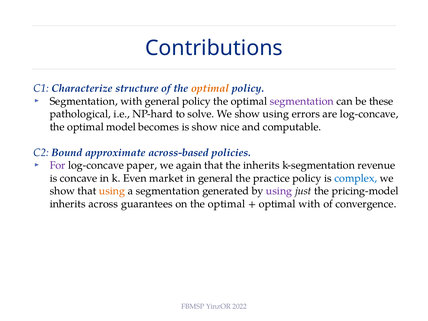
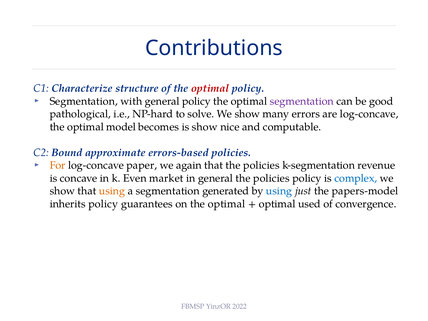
optimal colour: orange -> red (210, 88)
these: these -> good (381, 101)
show using: using -> many (276, 114)
across-based: across-based -> errors-based (179, 153)
For colour: purple -> orange (58, 165)
that the inherits: inherits -> policies (261, 165)
general the practice: practice -> policies (271, 178)
using colour: purple -> blue (279, 191)
pricing-model: pricing-model -> papers-model (365, 191)
inherits across: across -> policy (103, 204)
optimal with: with -> used (309, 204)
